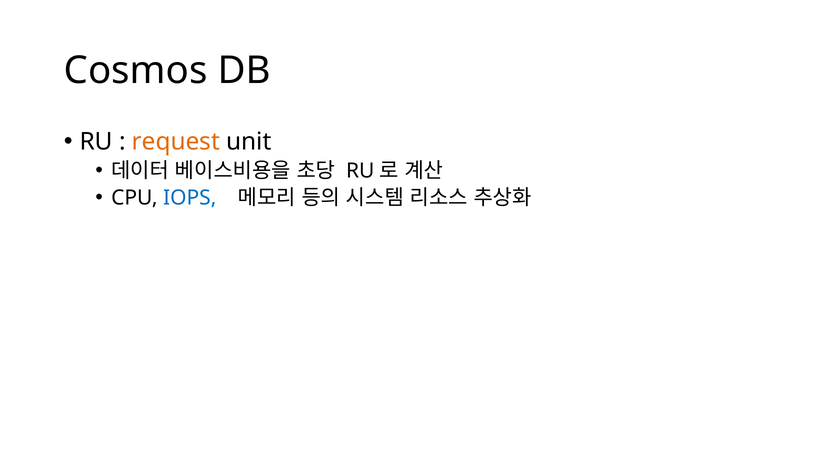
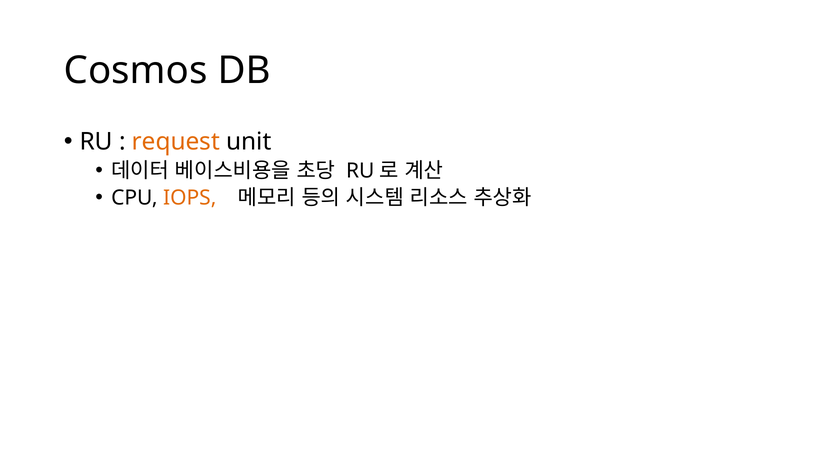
IOPS colour: blue -> orange (190, 198)
